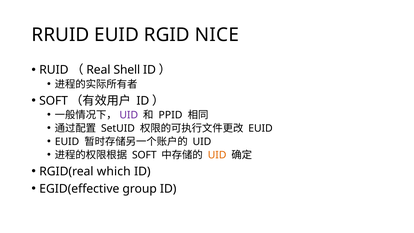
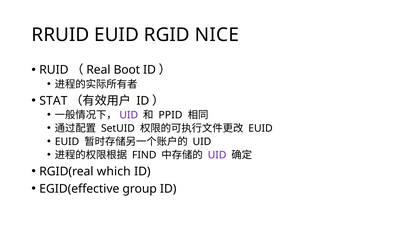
Shell: Shell -> Boot (127, 70)
SOFT: SOFT -> STAT (53, 101)
SOFT: SOFT -> FIND (144, 155)
UID colour: orange -> purple (217, 155)
